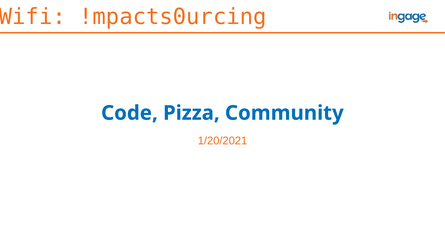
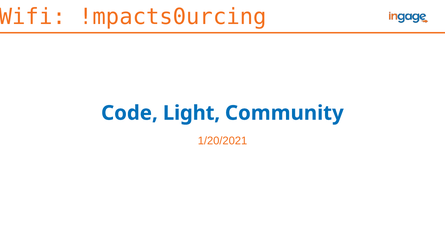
Pizza: Pizza -> Light (191, 113)
